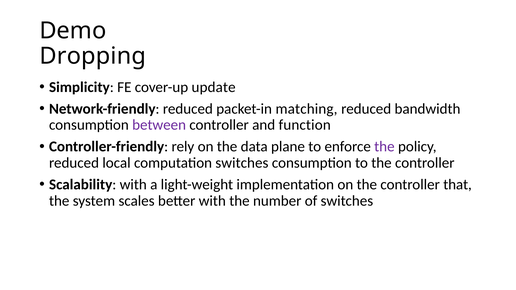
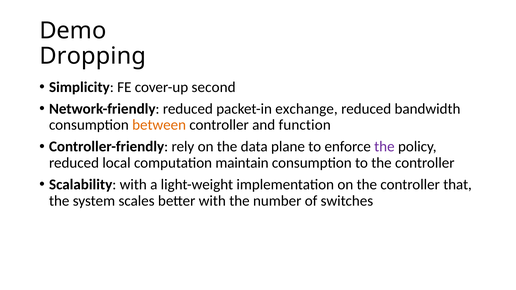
update: update -> second (214, 87)
matching: matching -> exchange (307, 109)
between colour: purple -> orange (159, 125)
computation switches: switches -> maintain (242, 163)
